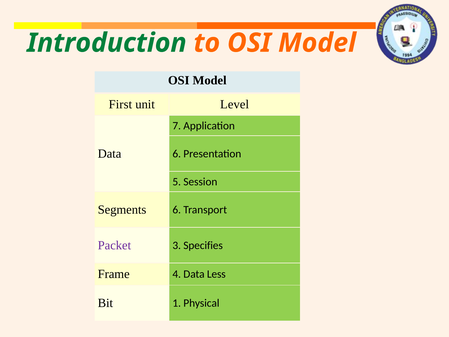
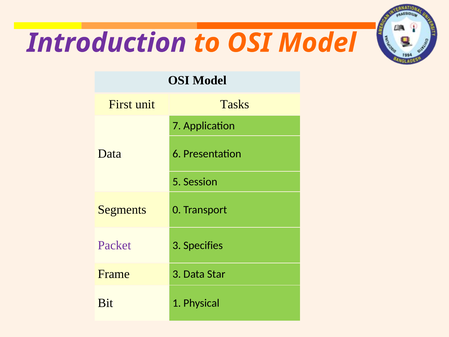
Introduction colour: green -> purple (107, 43)
Level: Level -> Tasks (235, 104)
Segments 6: 6 -> 0 (177, 210)
Frame 4: 4 -> 3 (177, 274)
Less: Less -> Star (216, 274)
